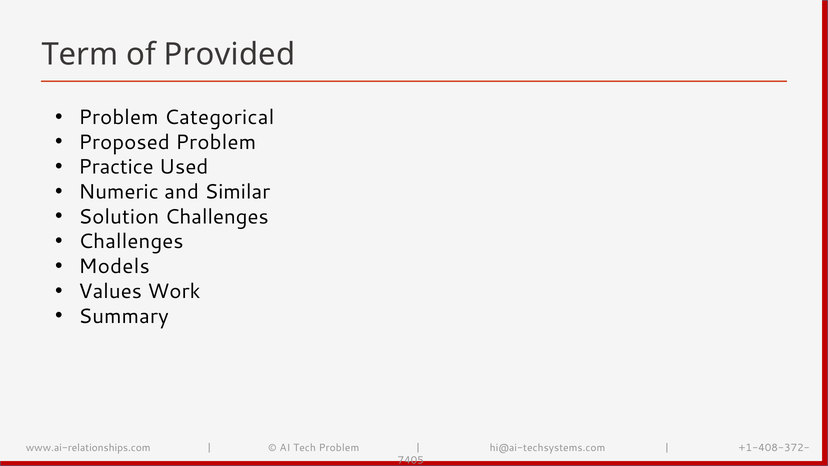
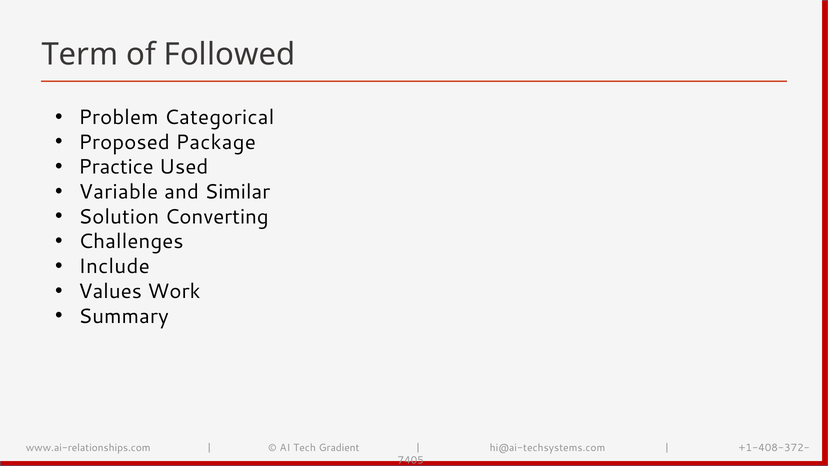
Provided: Provided -> Followed (230, 54)
Proposed Problem: Problem -> Package (216, 142)
Numeric: Numeric -> Variable (118, 192)
Solution Challenges: Challenges -> Converting (217, 217)
Models: Models -> Include (114, 266)
Tech Problem: Problem -> Gradient (339, 448)
